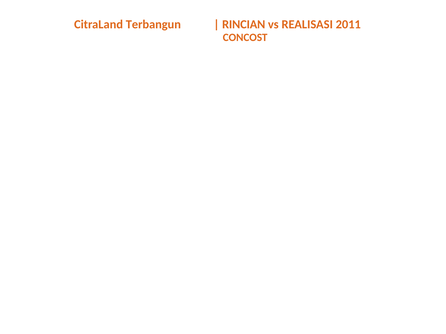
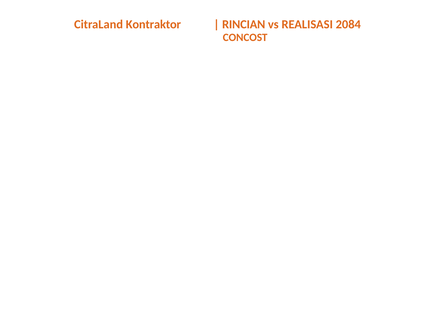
Terbangun: Terbangun -> Kontraktor (153, 24)
2011: 2011 -> 2084 (348, 24)
